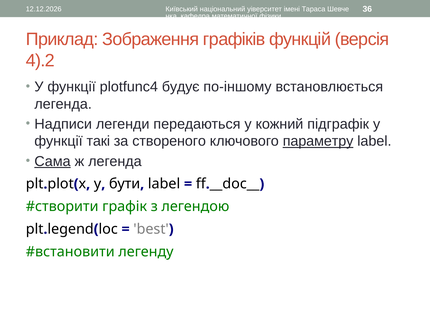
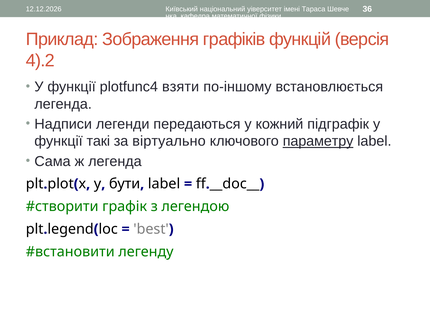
будує: будує -> взяти (181, 87)
створеного: створеного -> віртуально (169, 141)
Сама underline: present -> none (53, 162)
